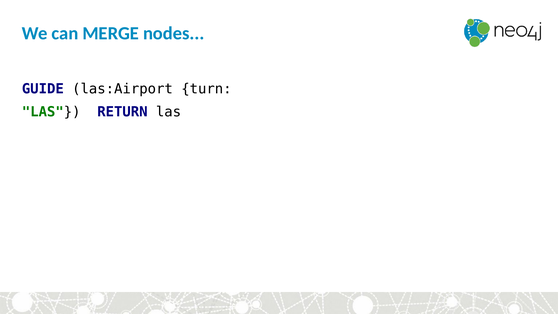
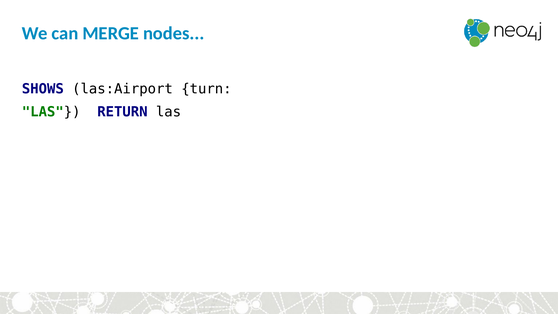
GUIDE: GUIDE -> SHOWS (43, 89)
